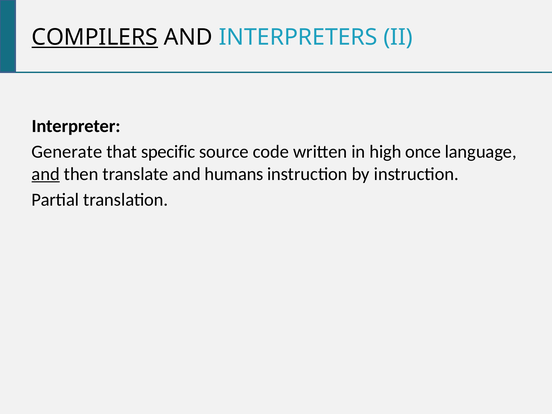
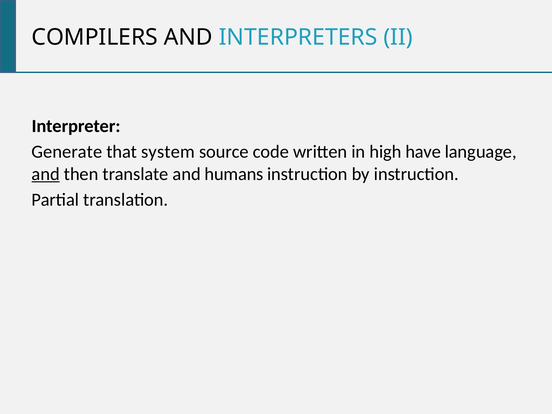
COMPILERS underline: present -> none (95, 37)
specific: specific -> system (168, 152)
once: once -> have (423, 152)
